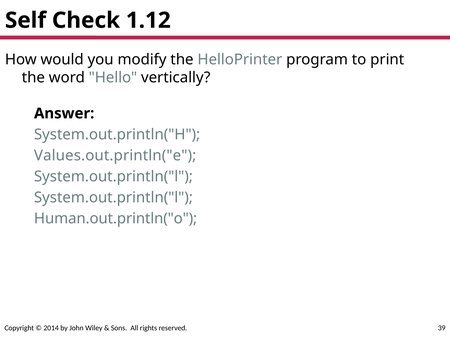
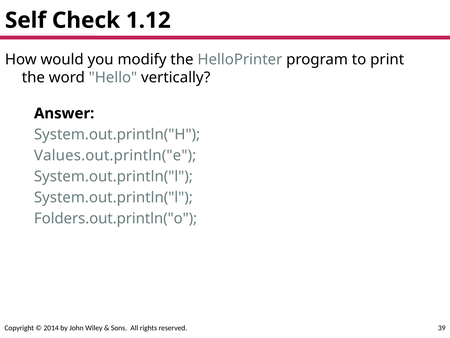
Human.out.println("o: Human.out.println("o -> Folders.out.println("o (116, 218)
